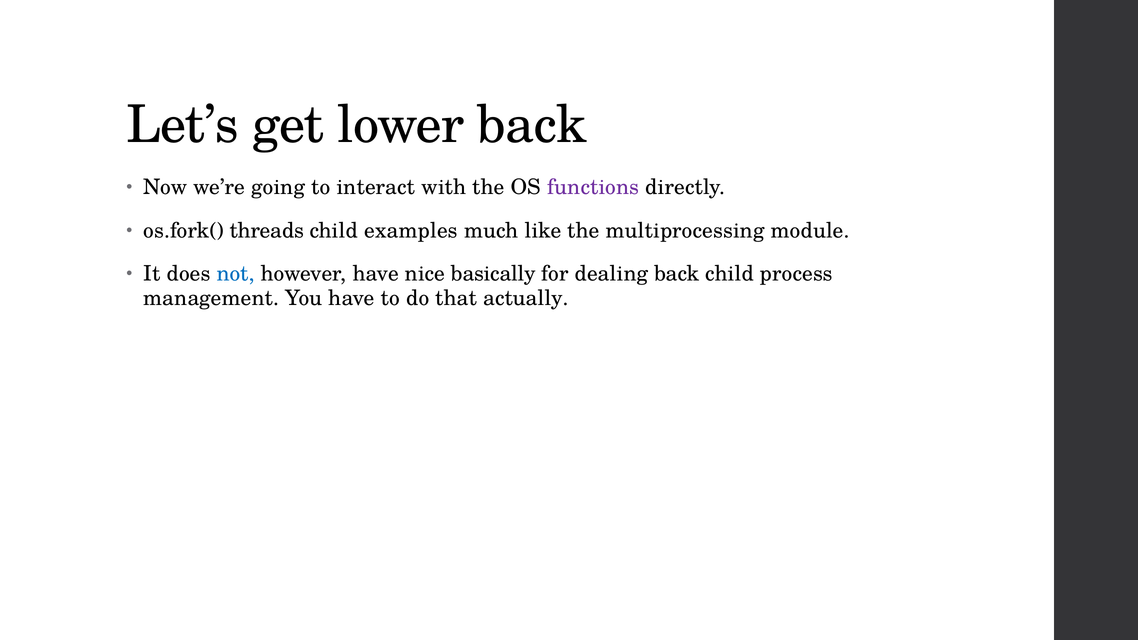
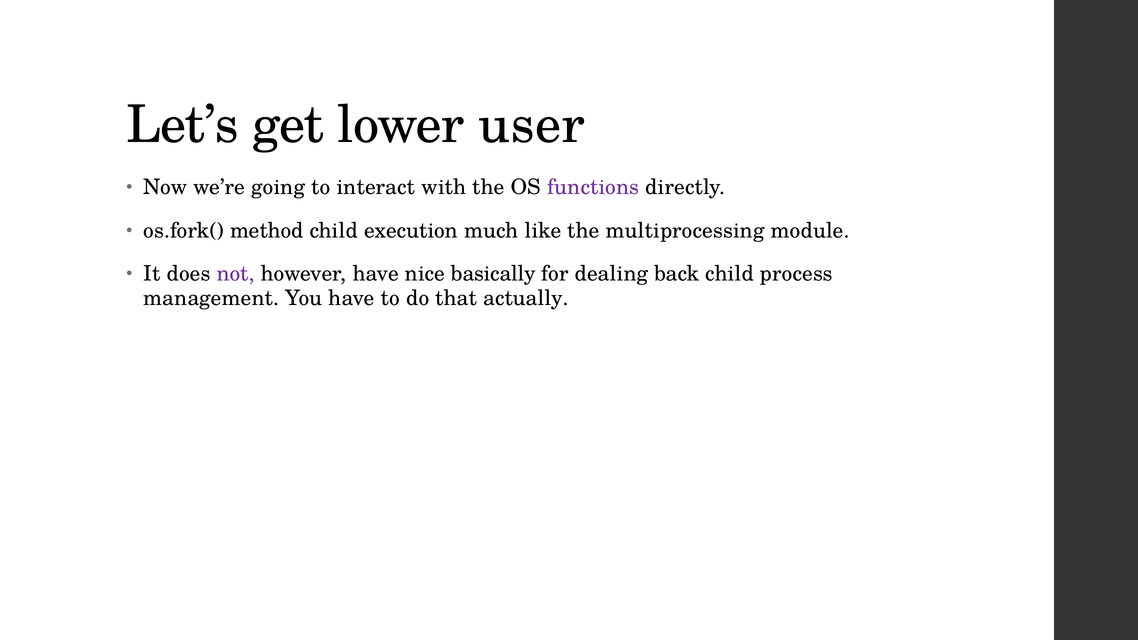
lower back: back -> user (532, 125)
threads: threads -> method (267, 231)
examples: examples -> execution (411, 231)
not colour: blue -> purple (236, 274)
